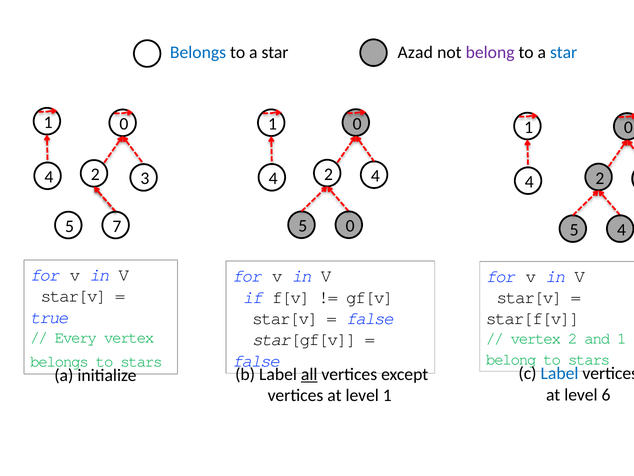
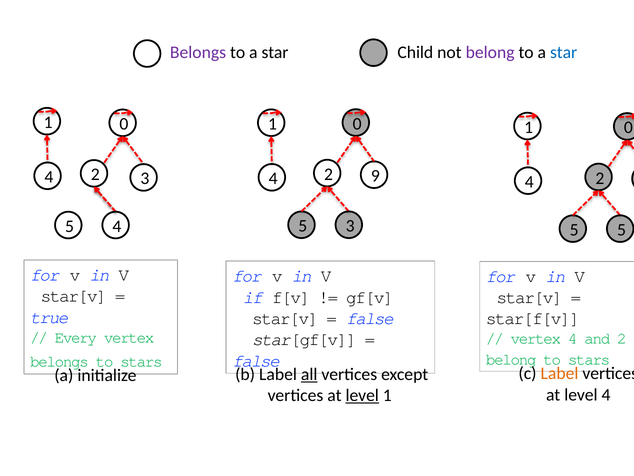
Belongs colour: blue -> purple (198, 52)
Azad: Azad -> Child (415, 52)
2 4: 4 -> 9 (375, 176)
0: 0 -> 3 (350, 226)
5 7: 7 -> 4 (117, 226)
5 4: 4 -> 5 (621, 230)
vertex 2: 2 -> 4 (573, 338)
and 1: 1 -> 2 (622, 338)
Label colour: blue -> orange (559, 373)
level 6: 6 -> 4 (606, 394)
level underline: none -> present (362, 395)
